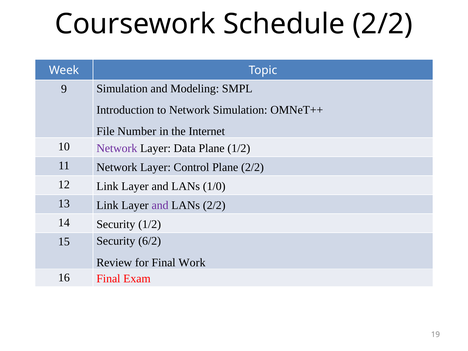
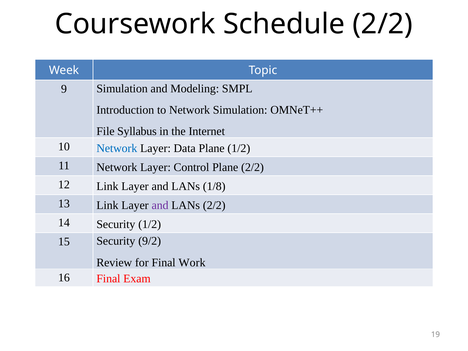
Number: Number -> Syllabus (137, 131)
Network colour: purple -> blue (117, 148)
1/0: 1/0 -> 1/8 (214, 186)
6/2: 6/2 -> 9/2 (150, 241)
